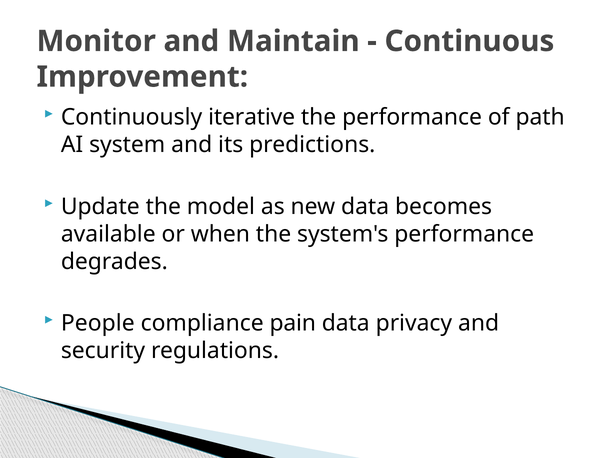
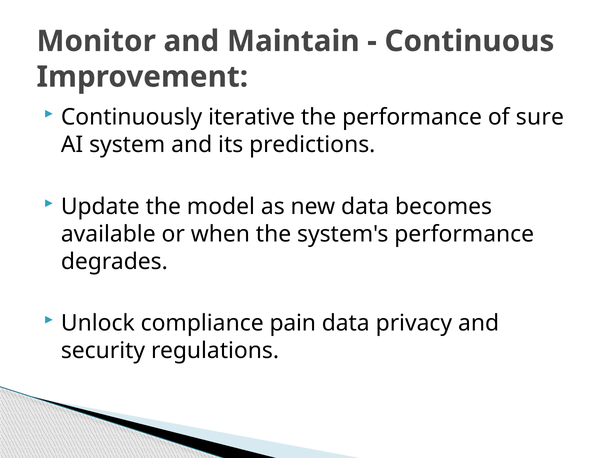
path: path -> sure (540, 117)
People: People -> Unlock (98, 323)
